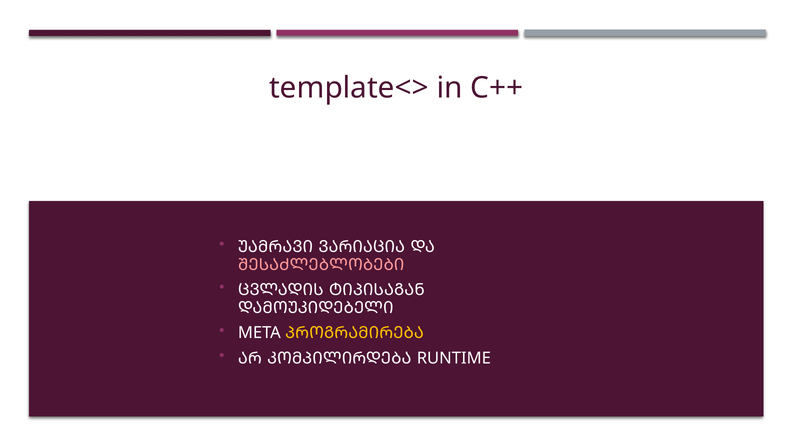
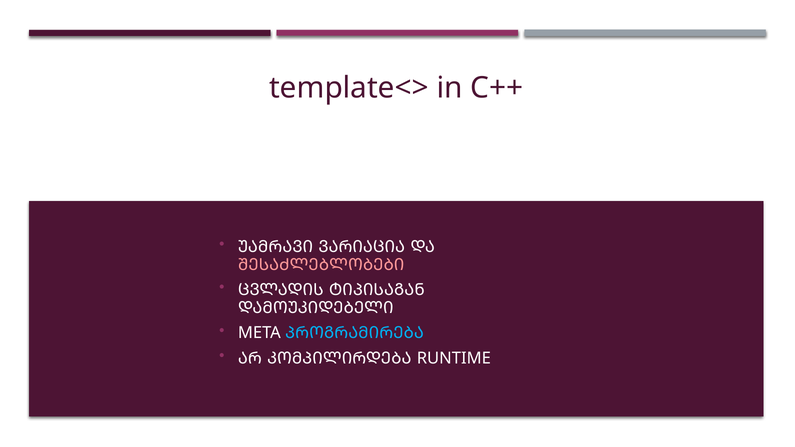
ᲞᲠᲝᲒᲠᲐᲛᲘᲠᲔᲑᲐ colour: yellow -> light blue (355, 333)
